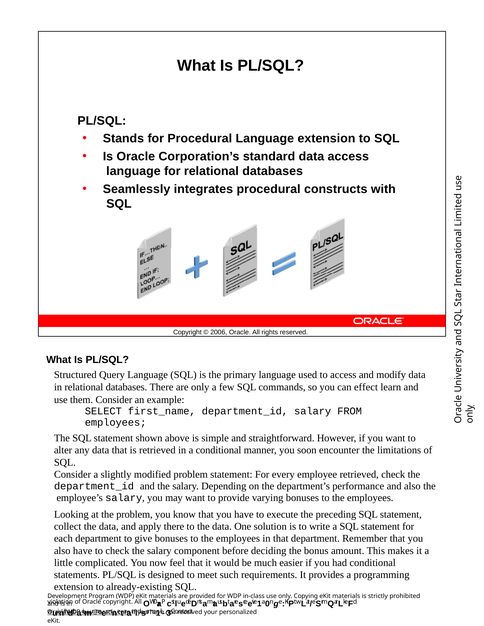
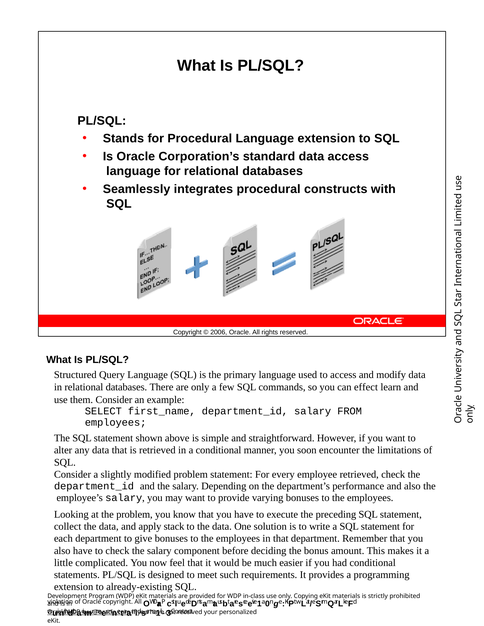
apply there: there -> stack (174, 527)
